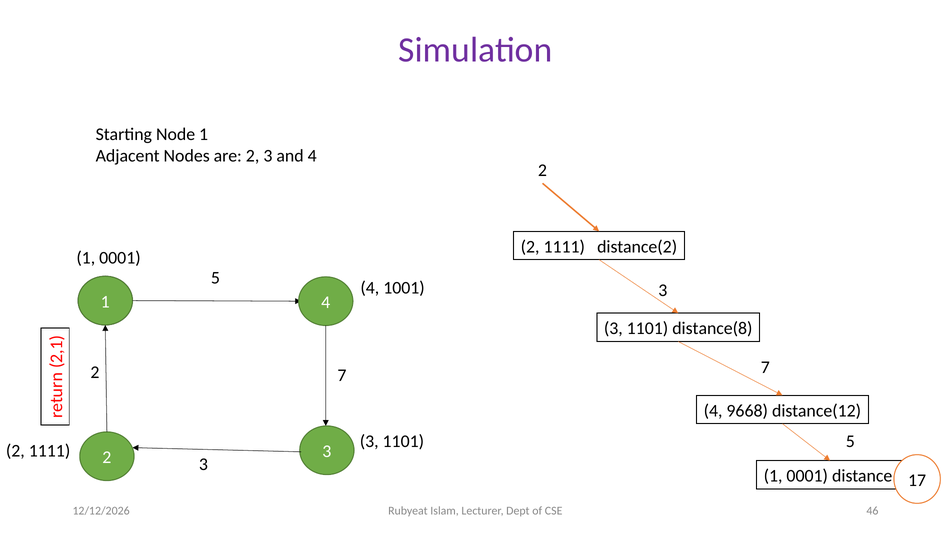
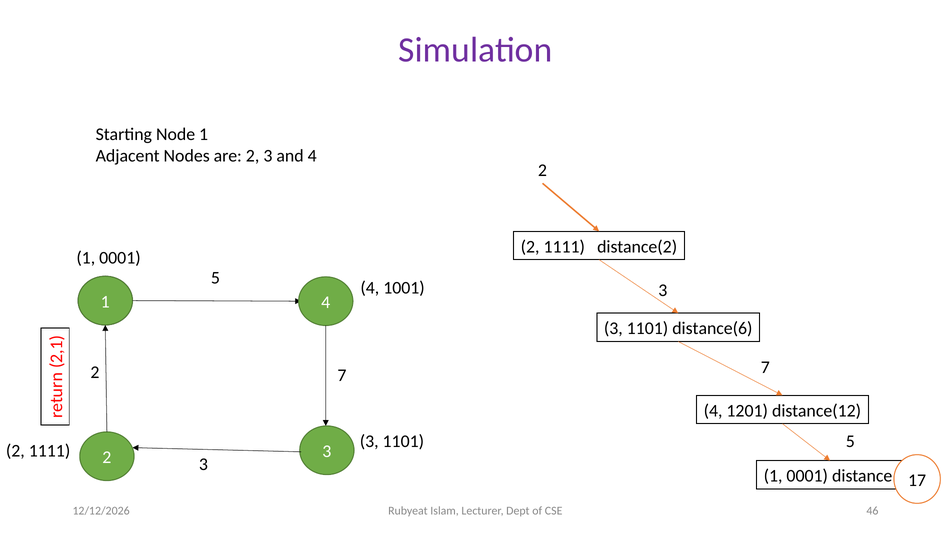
distance(8: distance(8 -> distance(6 (712, 329)
9668: 9668 -> 1201 (747, 411)
